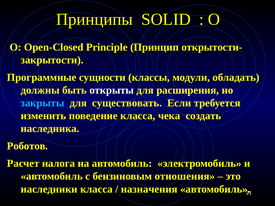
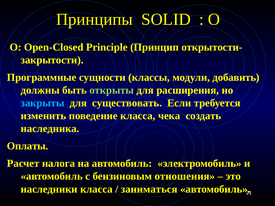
обладать: обладать -> добавить (236, 77)
открыты colour: white -> light green (112, 90)
Роботов: Роботов -> Оплаты (28, 146)
назначения: назначения -> заниматься (149, 189)
